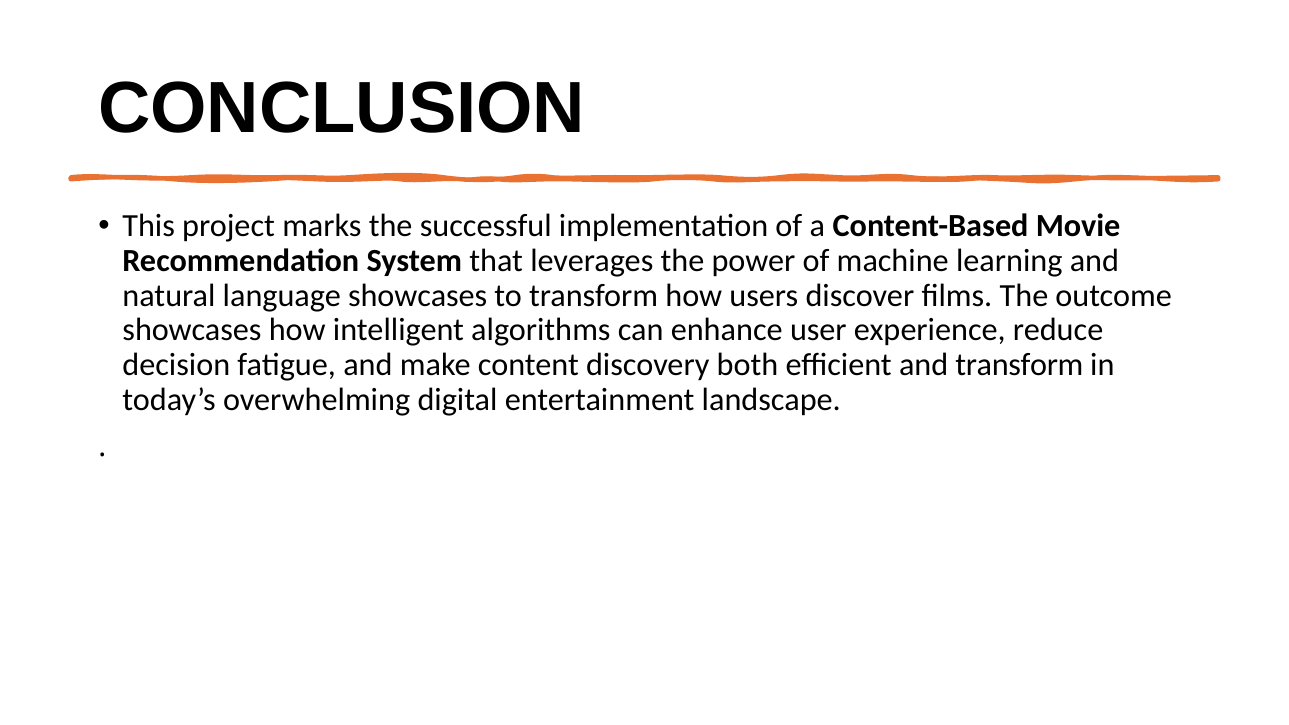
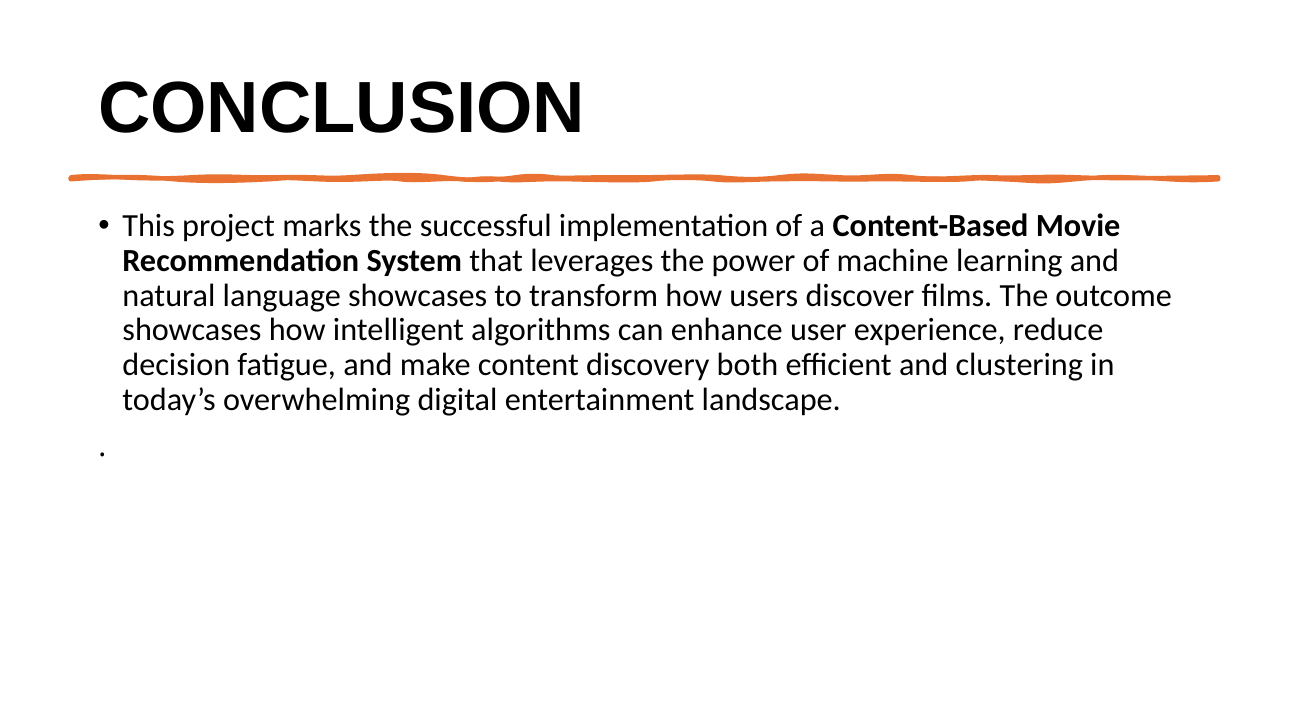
and transform: transform -> clustering (1019, 365)
